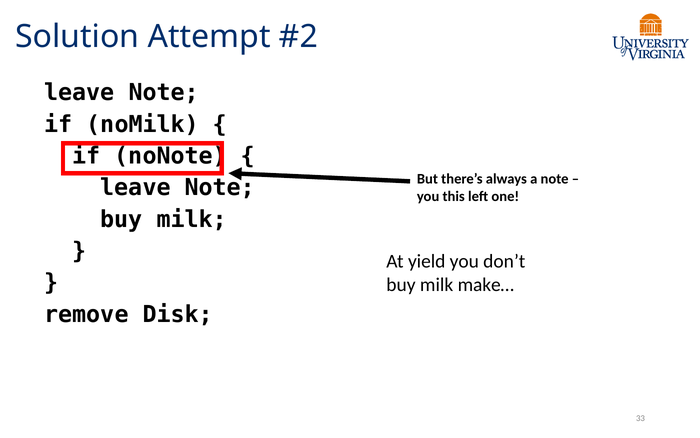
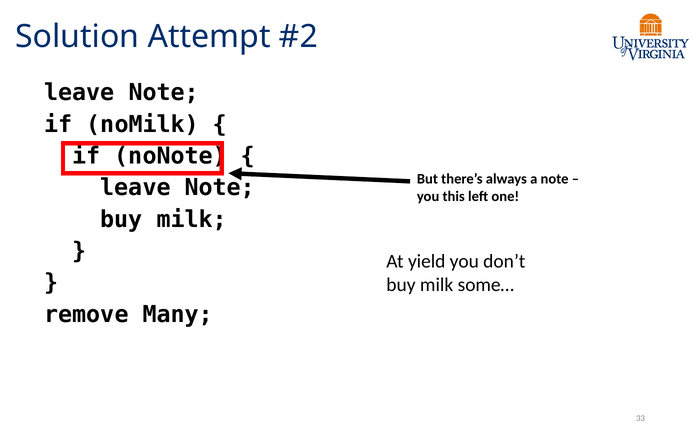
make…: make… -> some… (486, 285)
Disk: Disk -> Many (178, 314)
